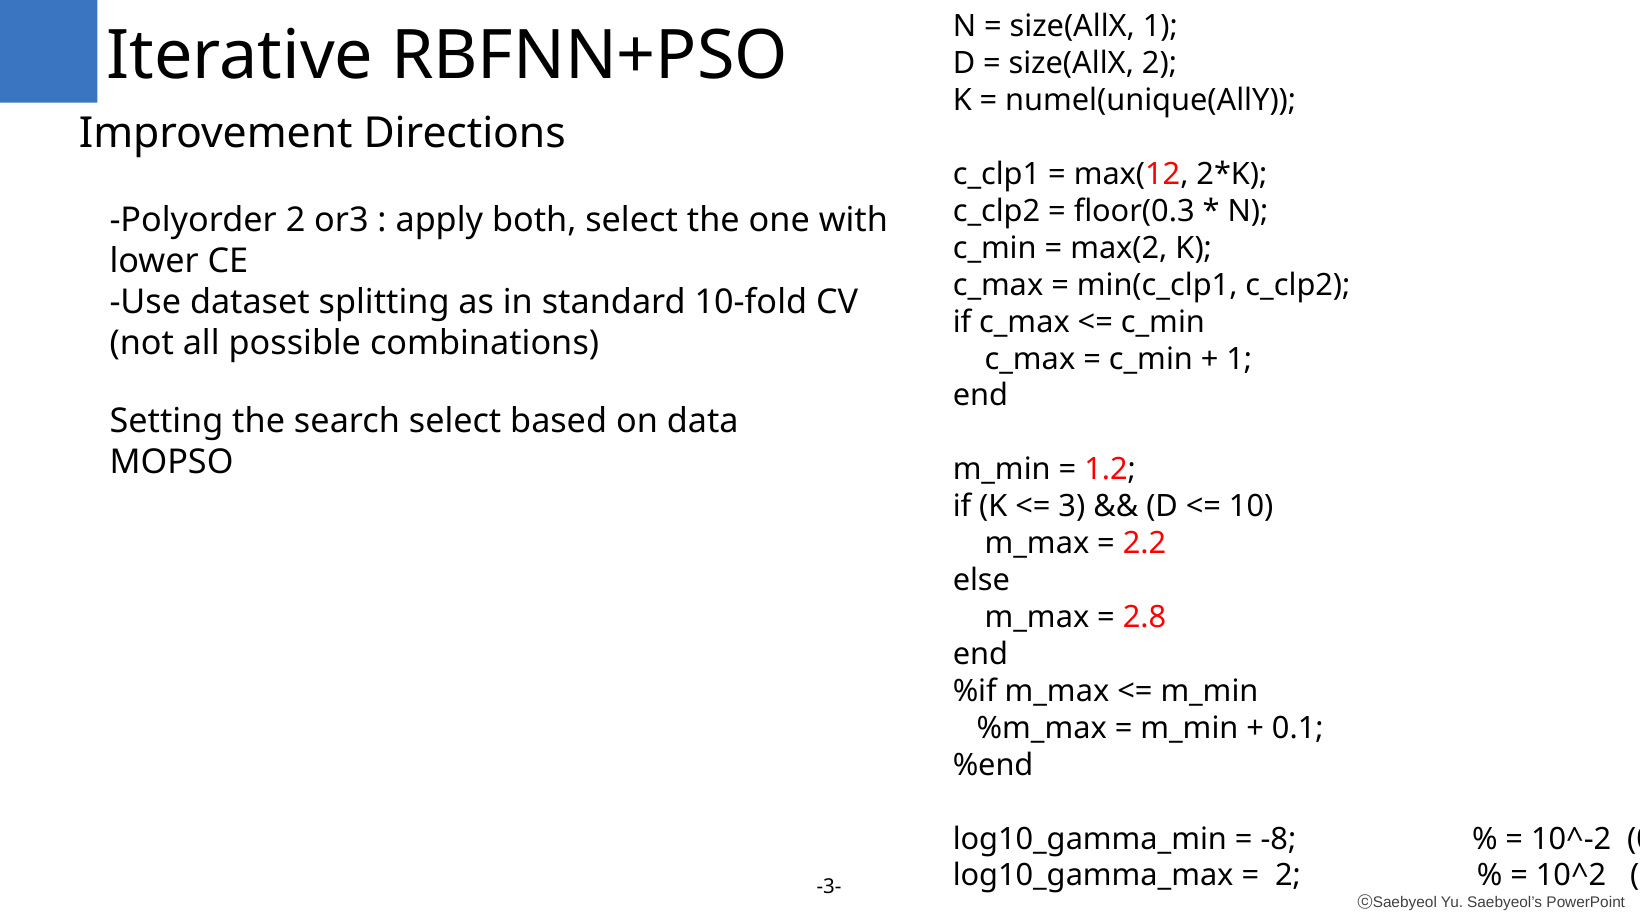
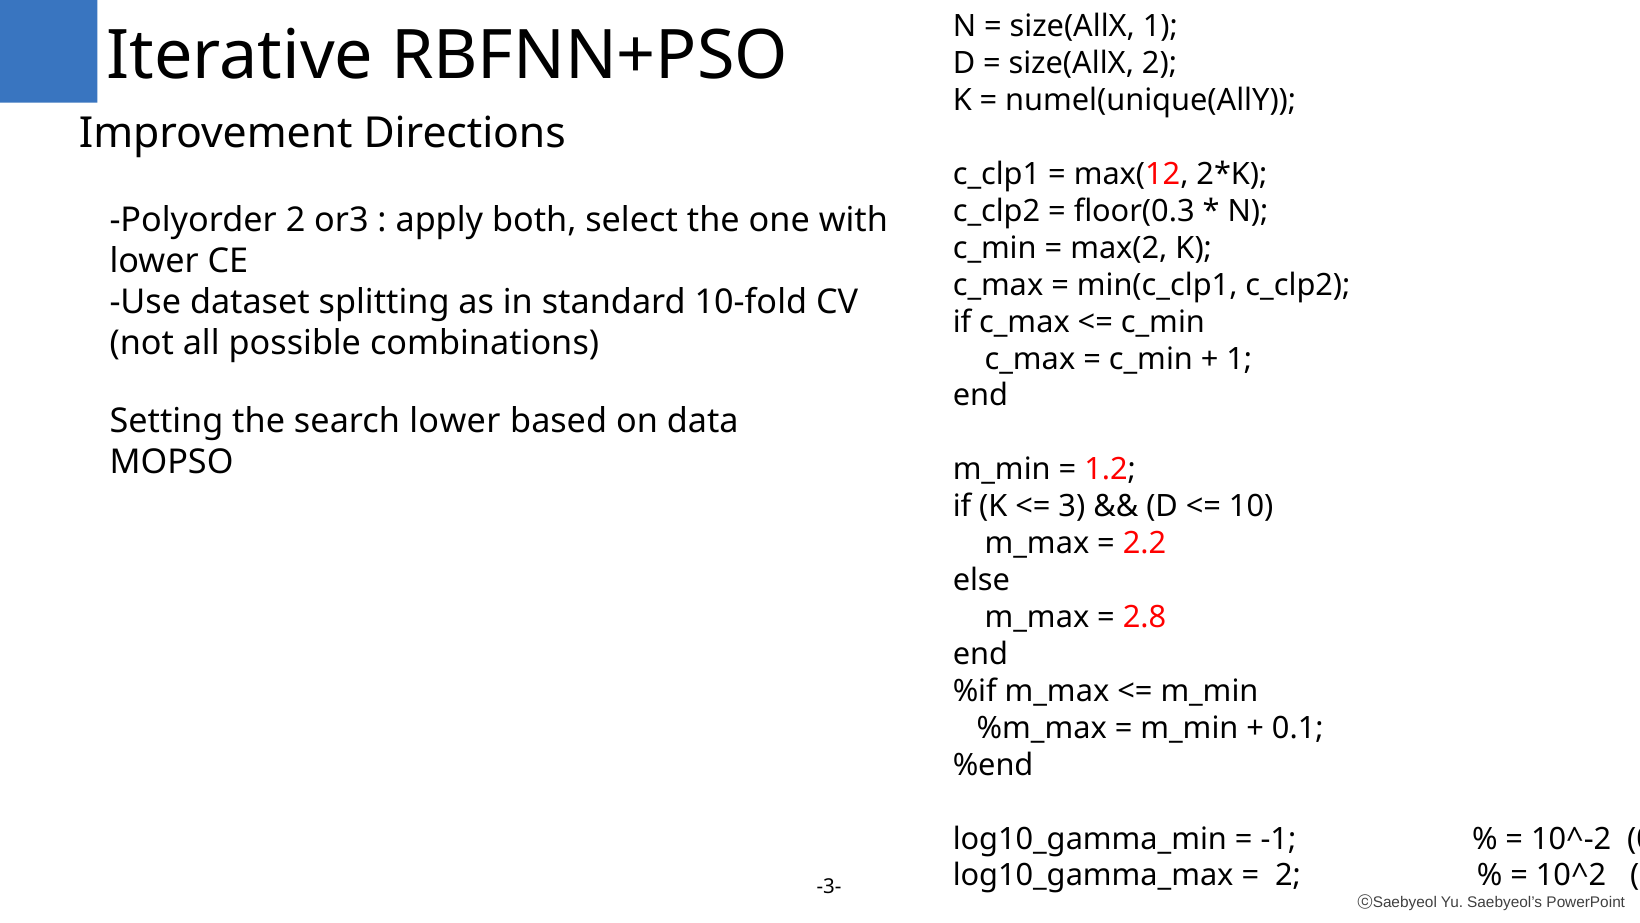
search select: select -> lower (455, 421)
-8: -8 -> -1 (1278, 838)
